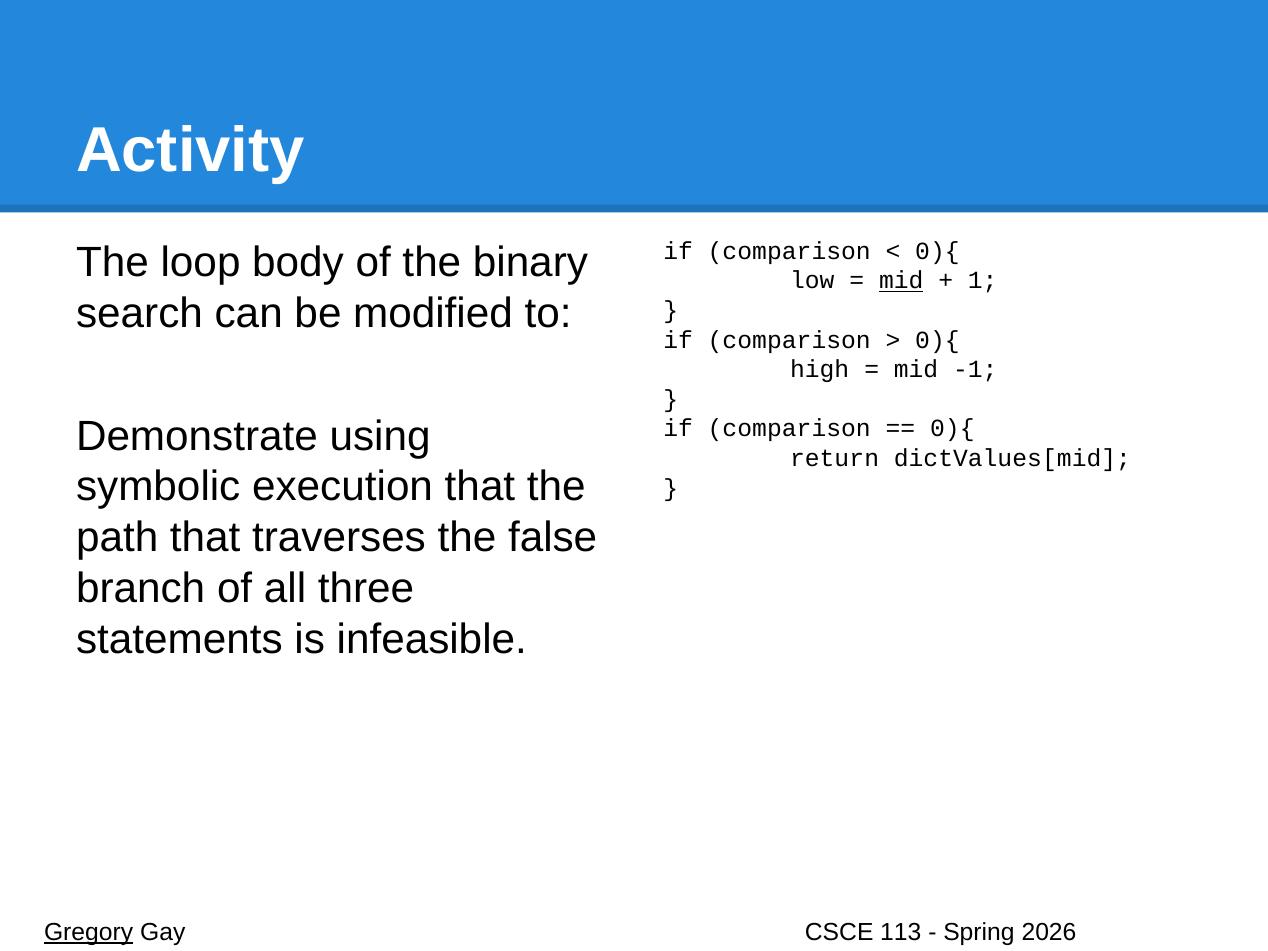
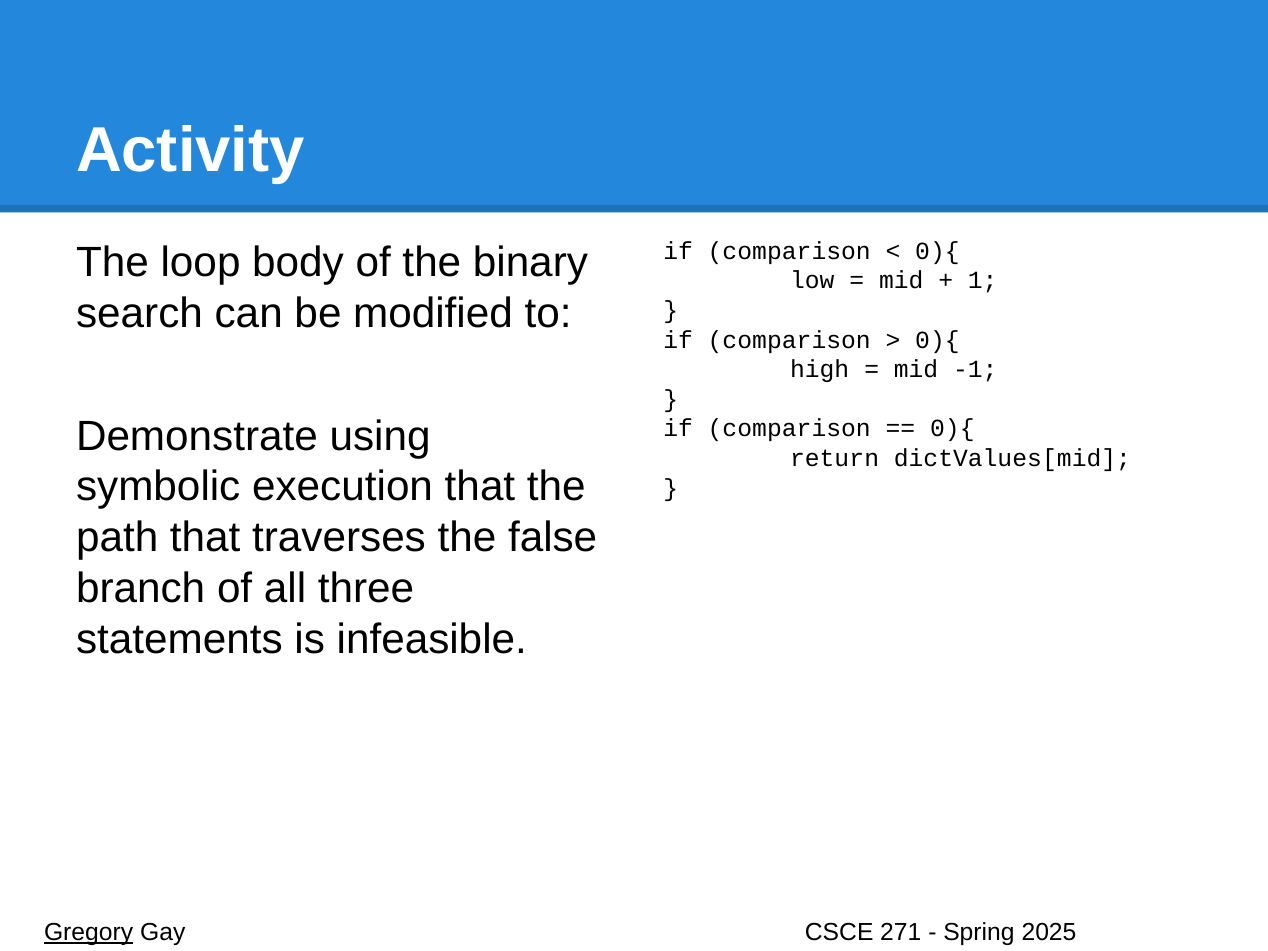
mid underline: present -> none (901, 281)
113: 113 -> 271 (901, 932)
2026: 2026 -> 2025 (1049, 932)
